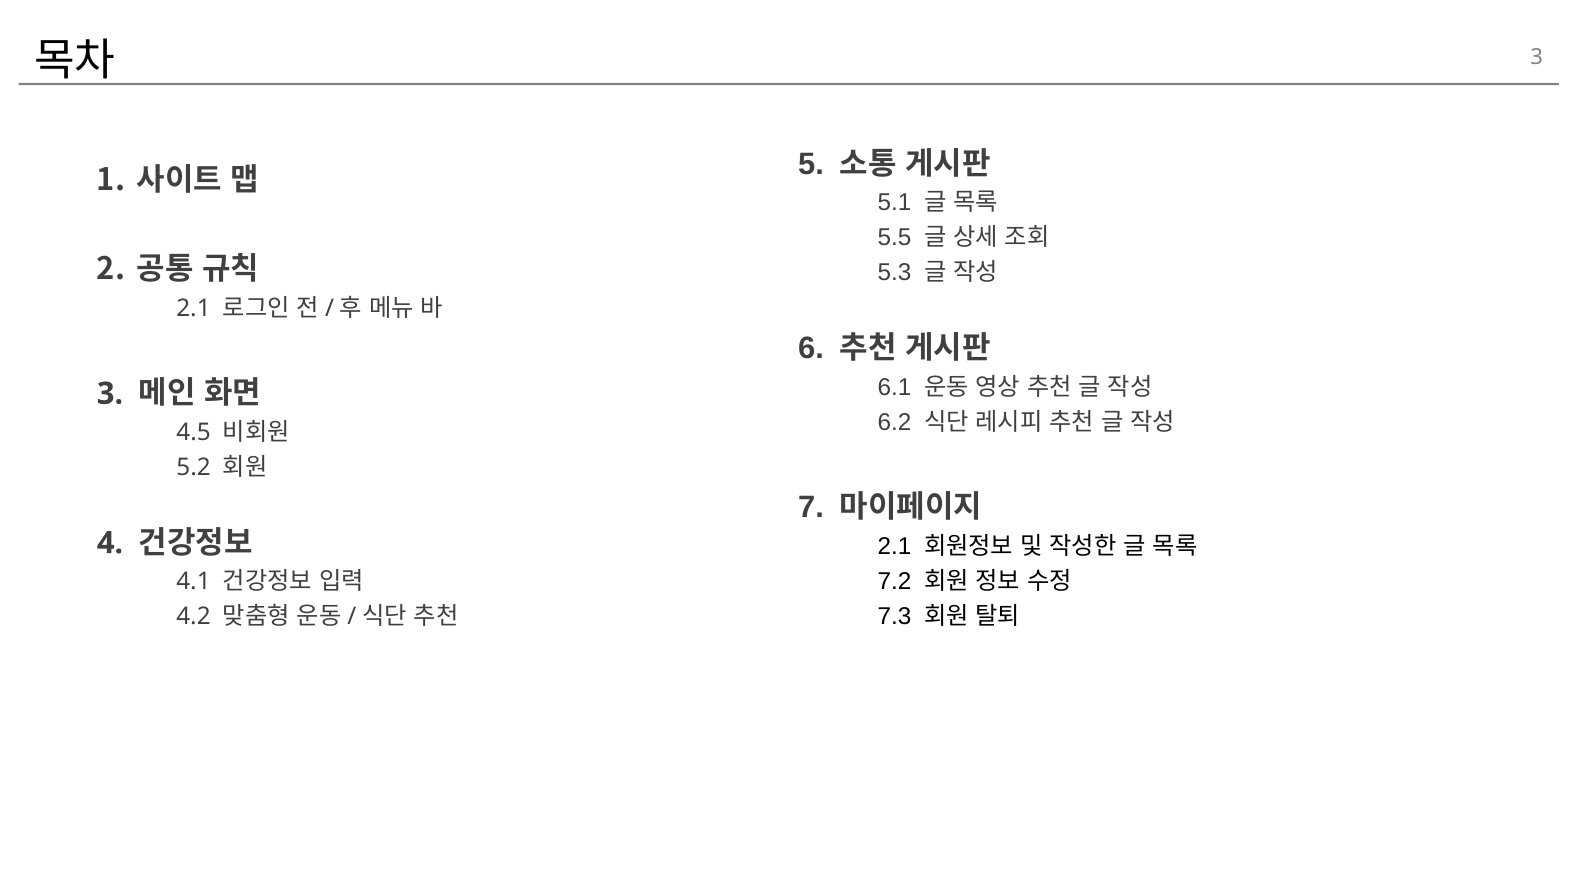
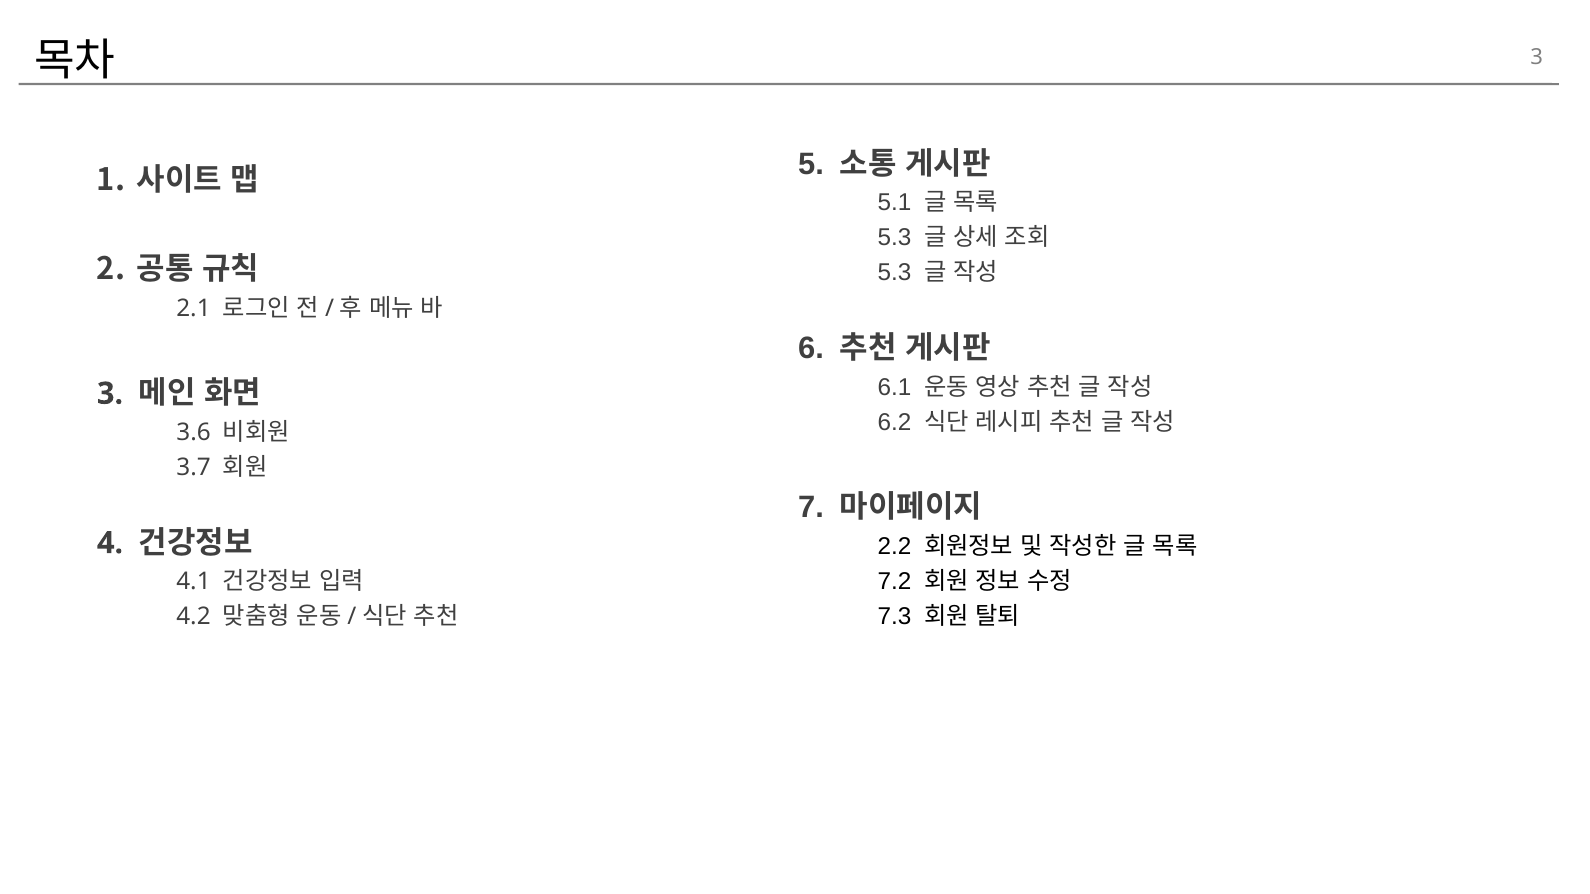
5.5: 5.5 -> 5.3 (894, 238)
4.5: 4.5 -> 3.6 (194, 432)
5.2: 5.2 -> 3.7 (194, 467)
2.1: 2.1 -> 2.2 (894, 546)
